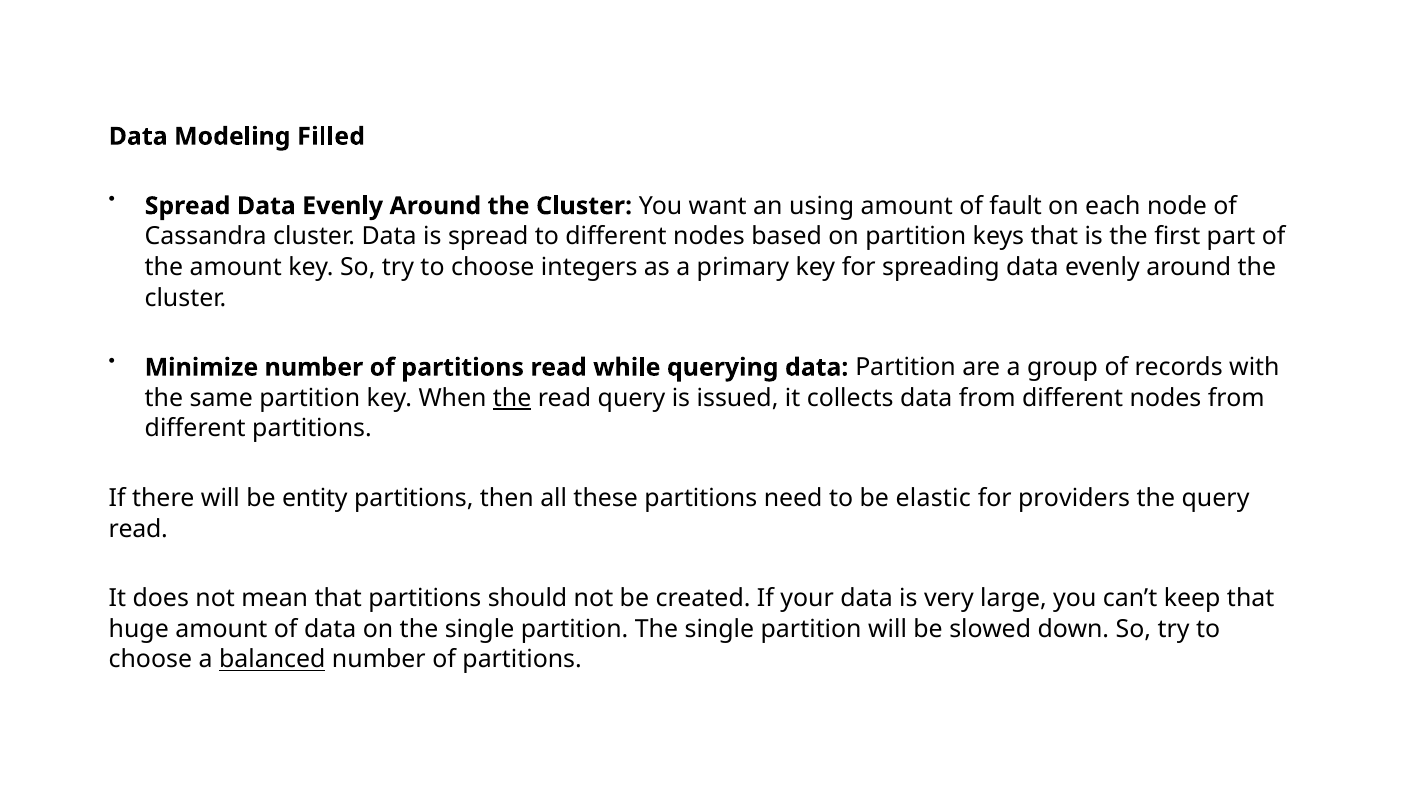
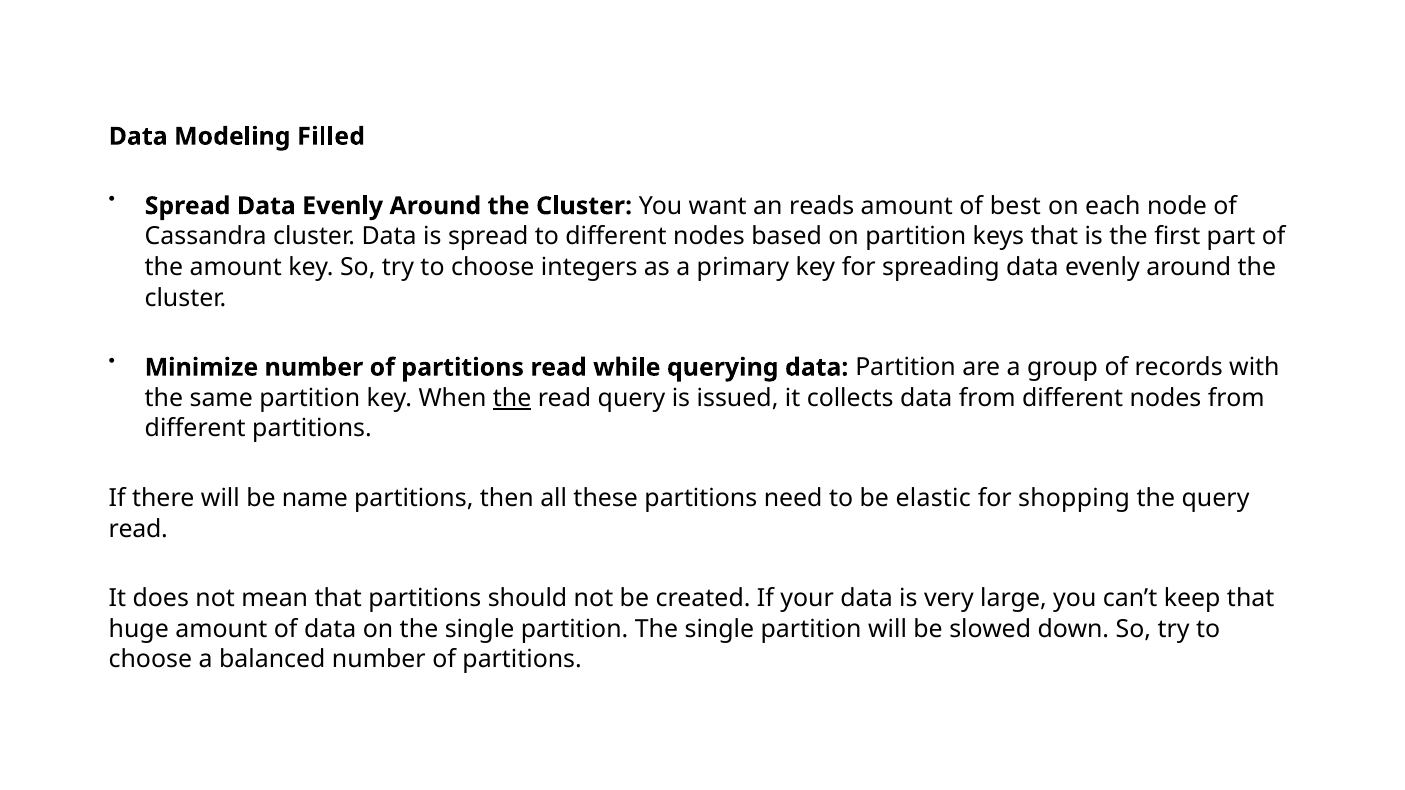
using: using -> reads (822, 206)
fault: fault -> best (1015, 206)
entity: entity -> name (315, 498)
providers: providers -> shopping (1074, 498)
balanced underline: present -> none (272, 660)
